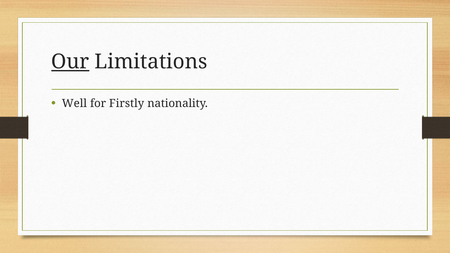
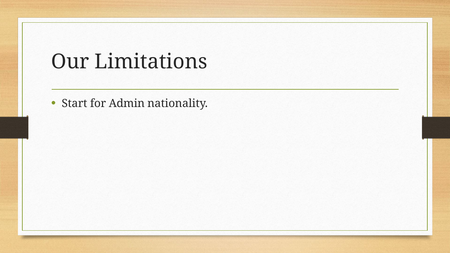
Our underline: present -> none (70, 62)
Well: Well -> Start (74, 104)
Firstly: Firstly -> Admin (127, 104)
